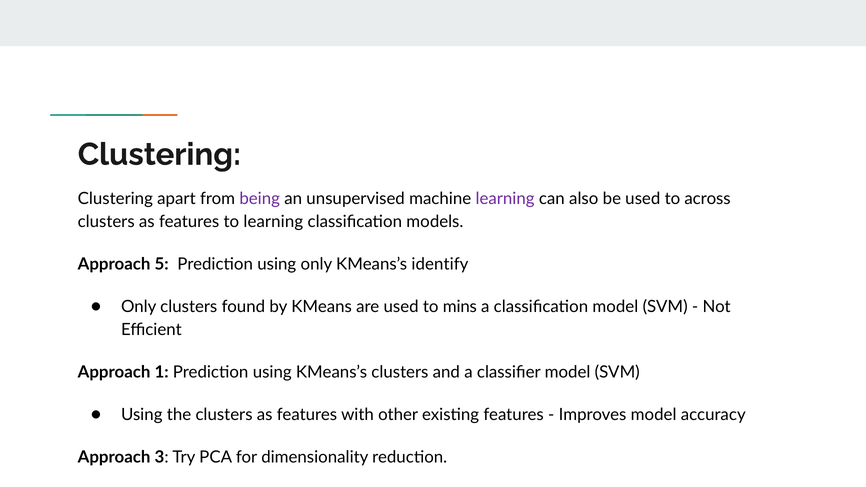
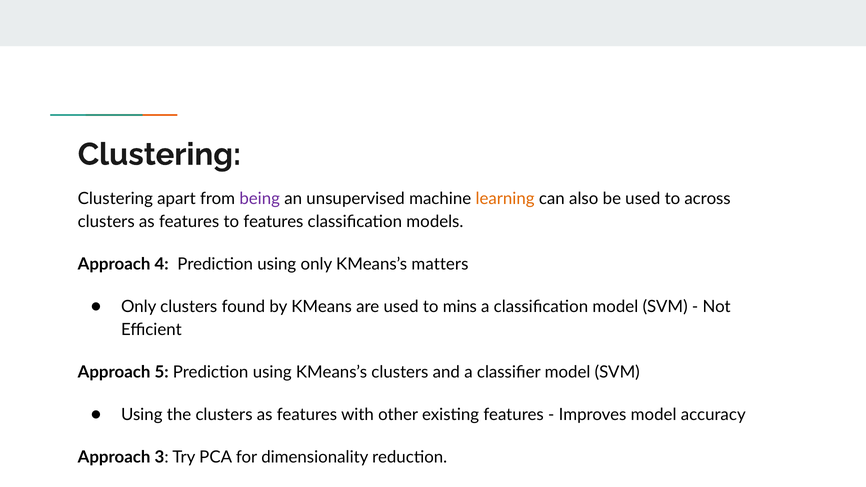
learning colour: purple -> orange (505, 199)
to learning: learning -> features (273, 222)
5: 5 -> 4 (162, 264)
identify: identify -> matters (440, 264)
1: 1 -> 5 (162, 372)
